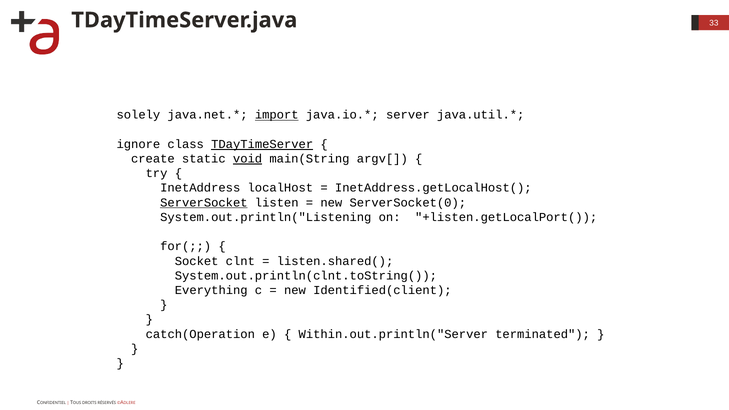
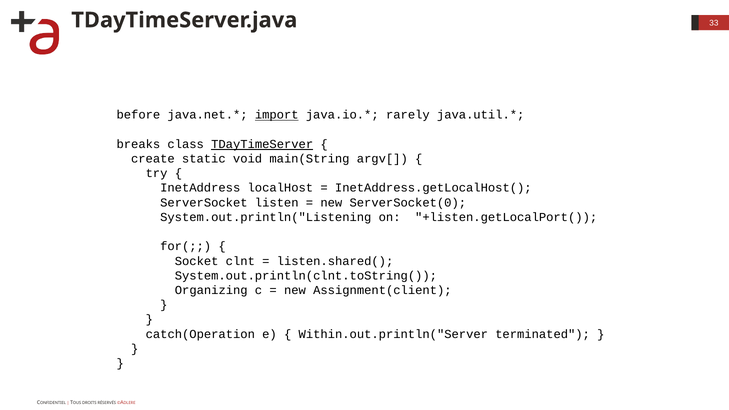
solely: solely -> before (138, 115)
server: server -> rarely (408, 115)
ignore: ignore -> breaks (138, 144)
void underline: present -> none (248, 159)
ServerSocket underline: present -> none (204, 203)
Everything: Everything -> Organizing (211, 290)
Identified(client: Identified(client -> Assignment(client (382, 290)
